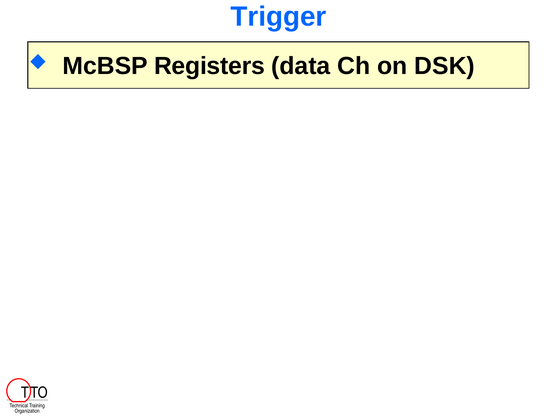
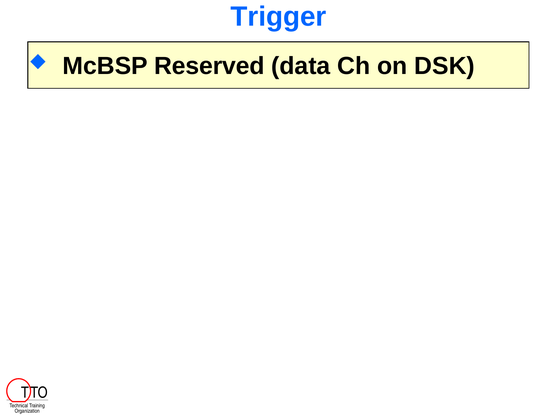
Registers: Registers -> Reserved (209, 66)
